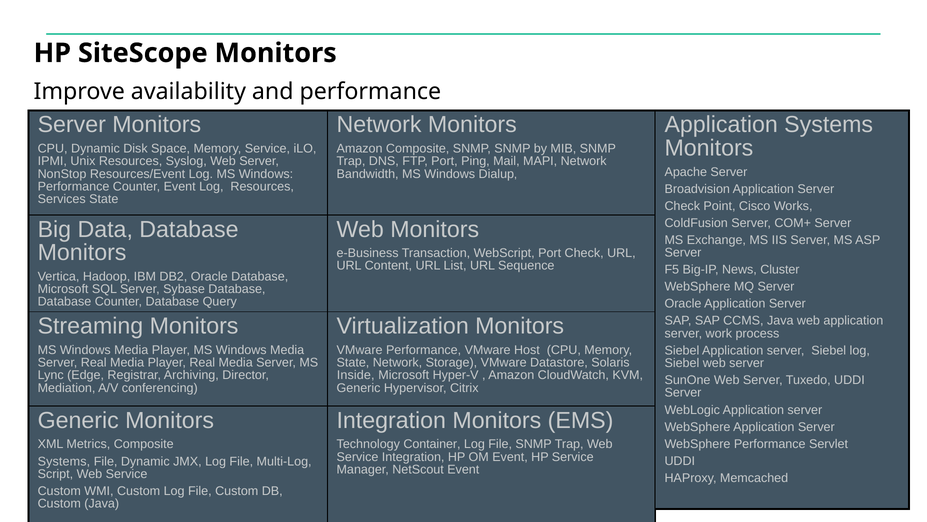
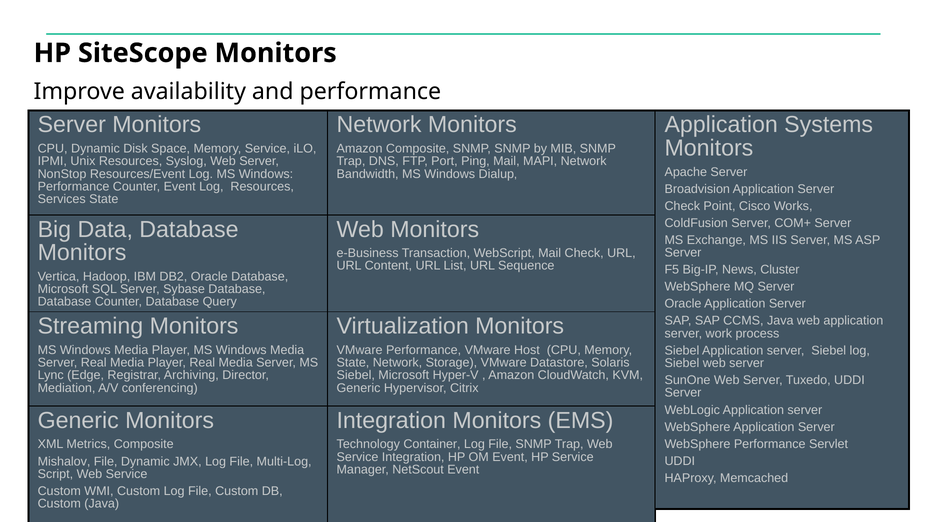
WebScript Port: Port -> Mail (550, 253)
Inside: Inside -> Siebel (356, 375)
Systems: Systems -> Mishalov (64, 461)
